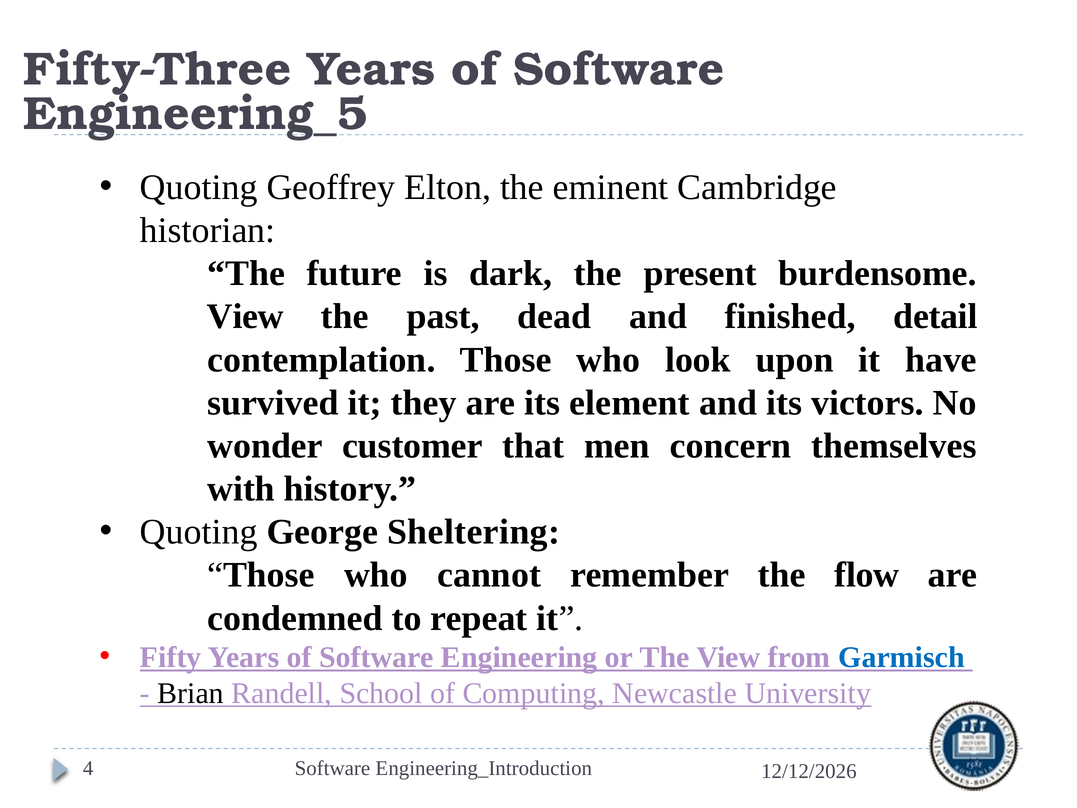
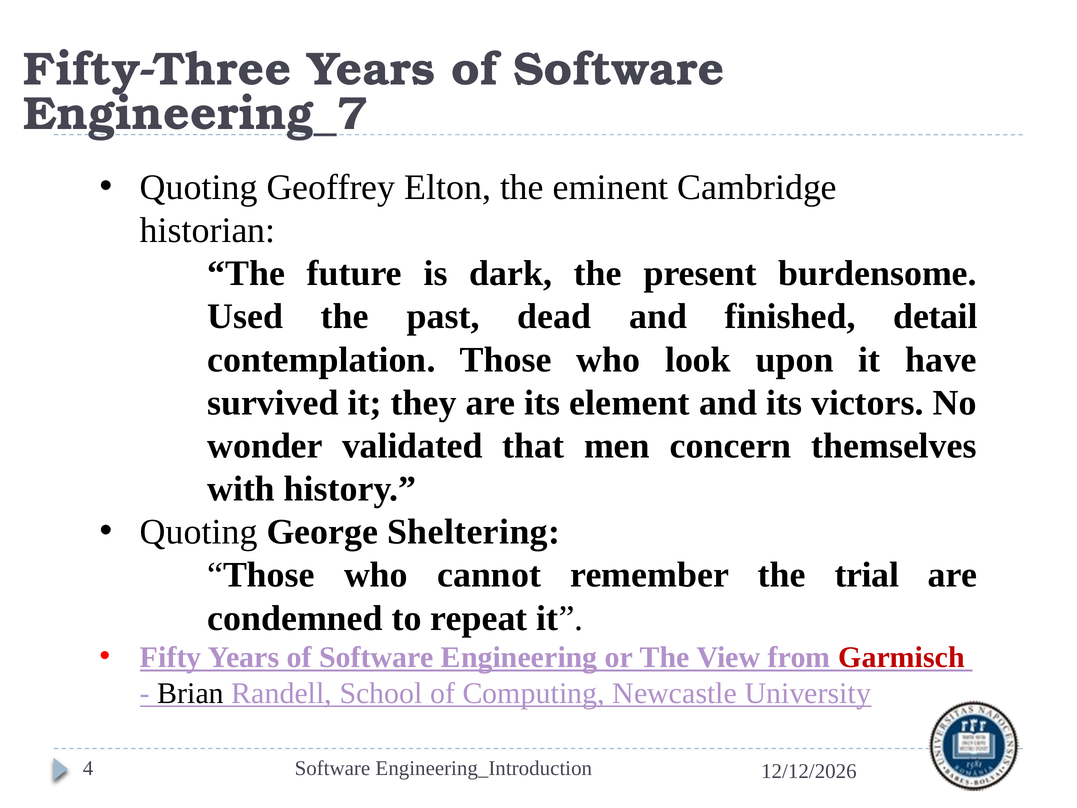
Engineering_5: Engineering_5 -> Engineering_7 (195, 114)
View: View -> Used (245, 316)
customer: customer -> validated (412, 446)
flow: flow -> trial (867, 575)
Garmisch colour: blue -> red (902, 657)
